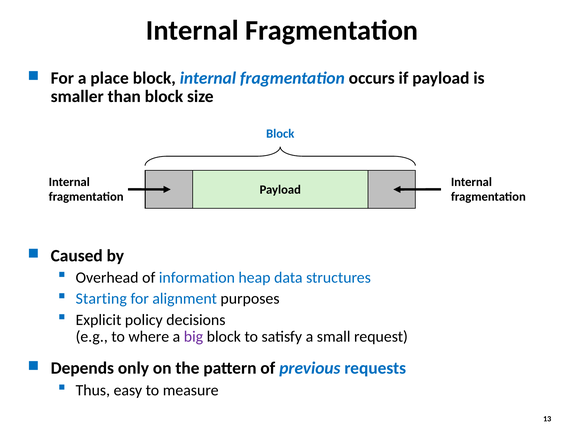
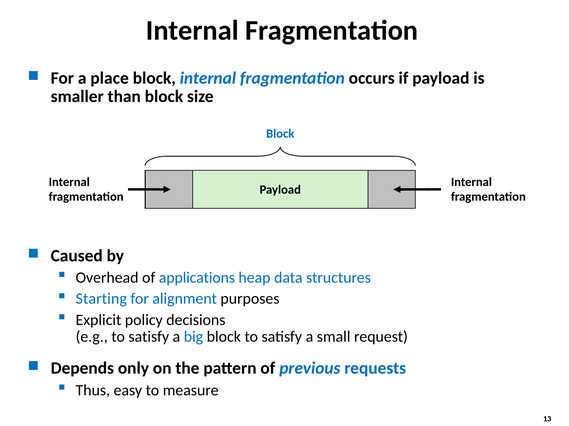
information: information -> applications (197, 278)
e.g to where: where -> satisfy (149, 337)
big colour: purple -> blue (193, 337)
